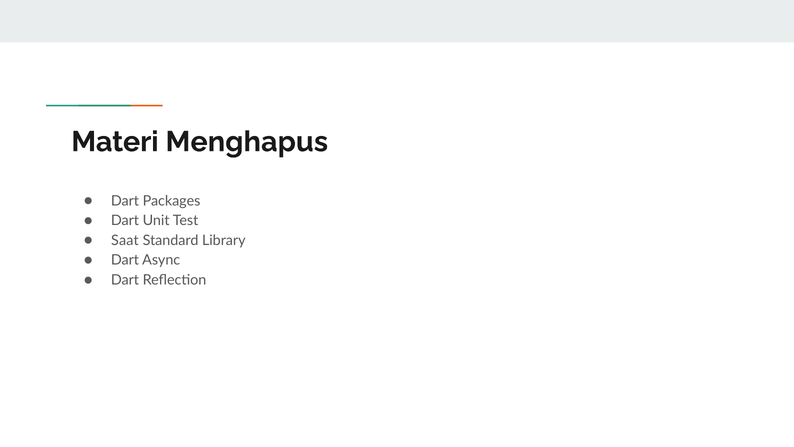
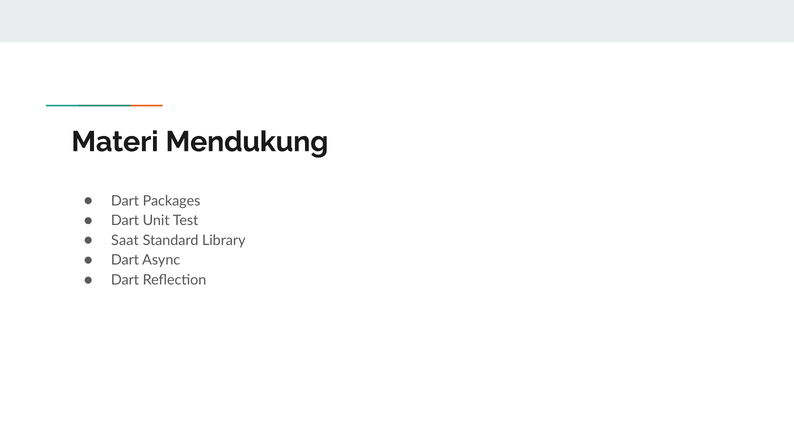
Menghapus: Menghapus -> Mendukung (247, 142)
